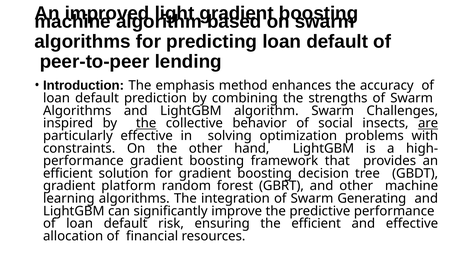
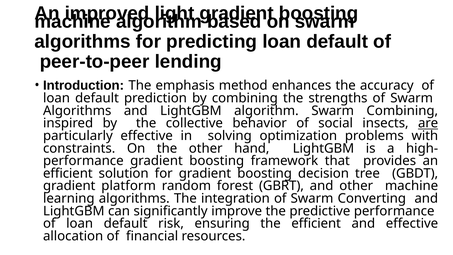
Swarm Challenges: Challenges -> Combining (402, 111)
the underline: present -> none (146, 123)
Generating: Generating -> Converting (372, 198)
